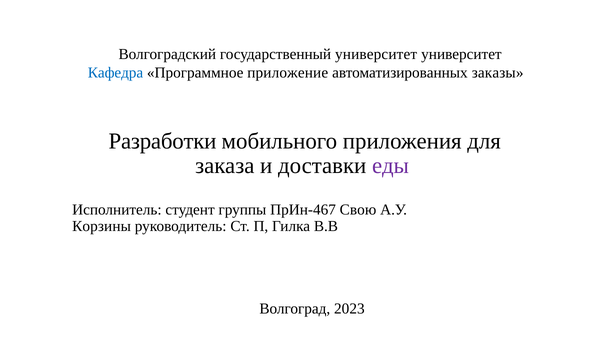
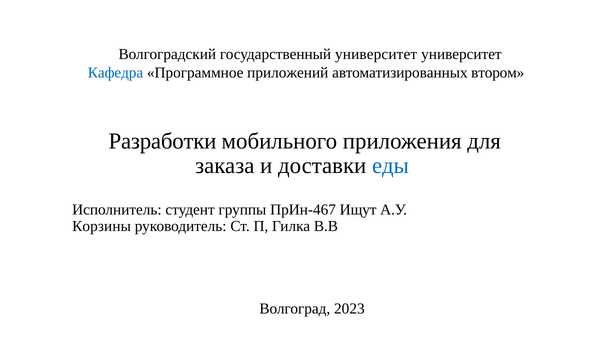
приложение: приложение -> приложений (288, 73)
заказы: заказы -> втором (498, 73)
еды colour: purple -> blue (390, 166)
Свою: Свою -> Ищут (358, 210)
